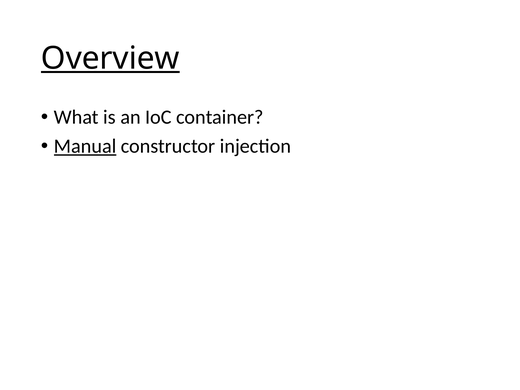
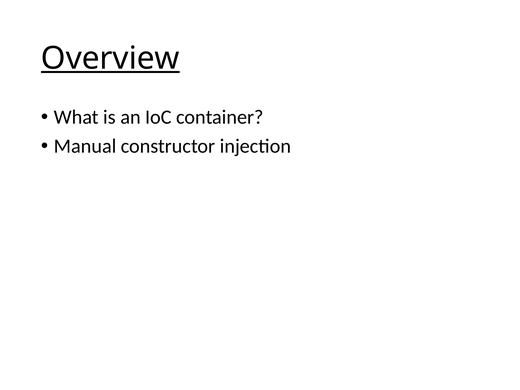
Manual underline: present -> none (85, 146)
